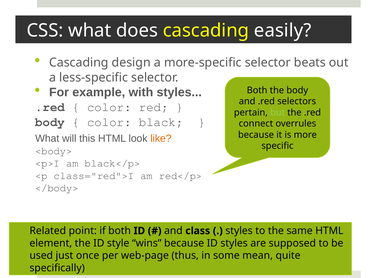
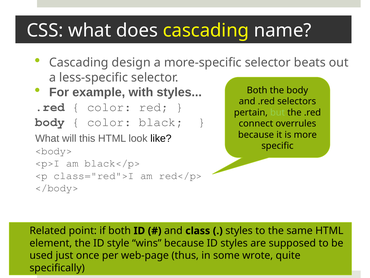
easily: easily -> name (283, 31)
like colour: orange -> black (161, 138)
mean: mean -> wrote (258, 255)
